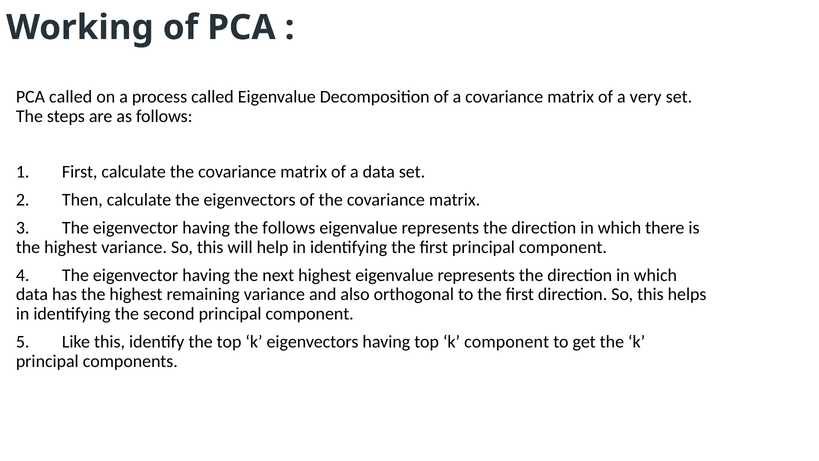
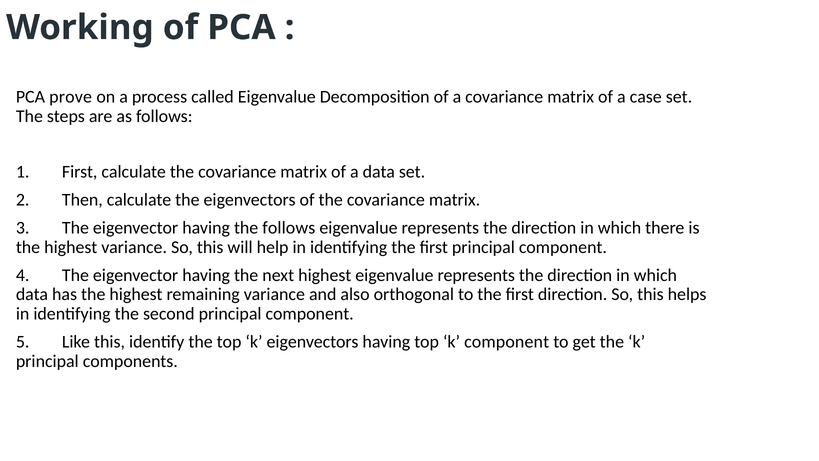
PCA called: called -> prove (71, 97)
very: very -> case (646, 97)
